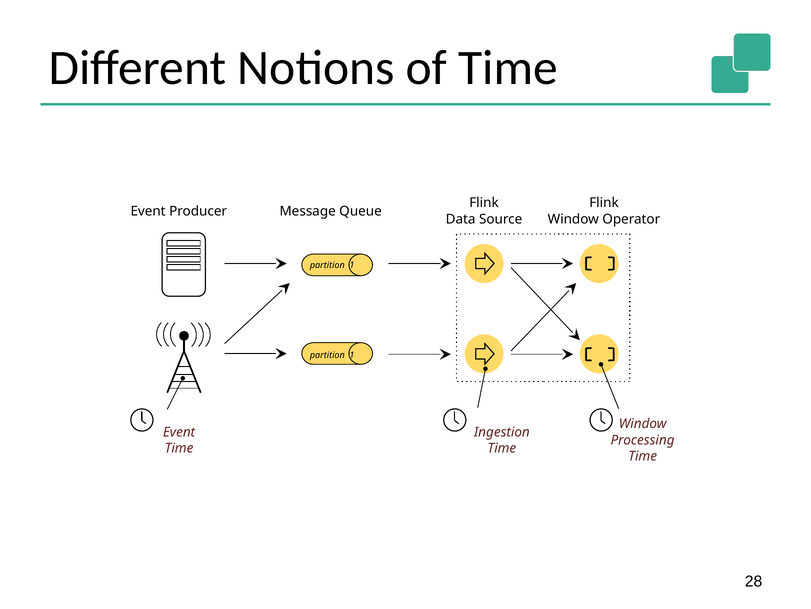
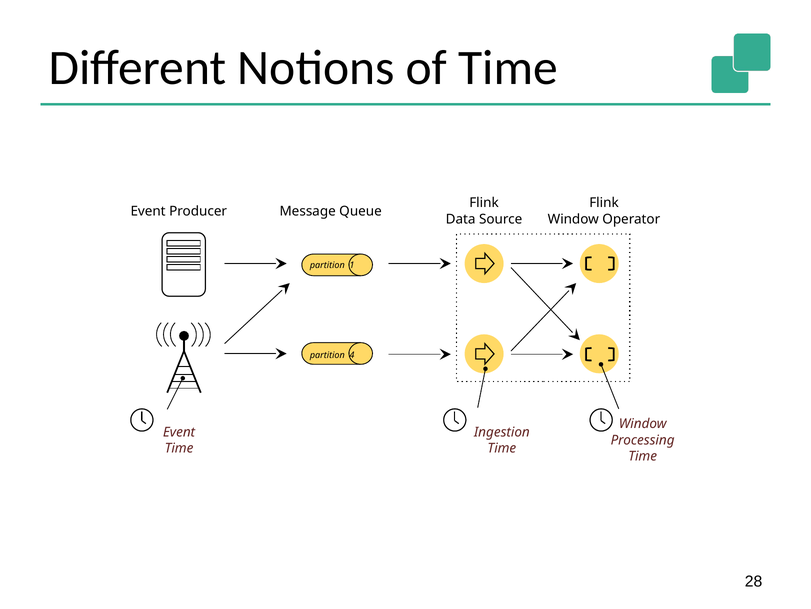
1: 1 -> 4 (352, 355)
